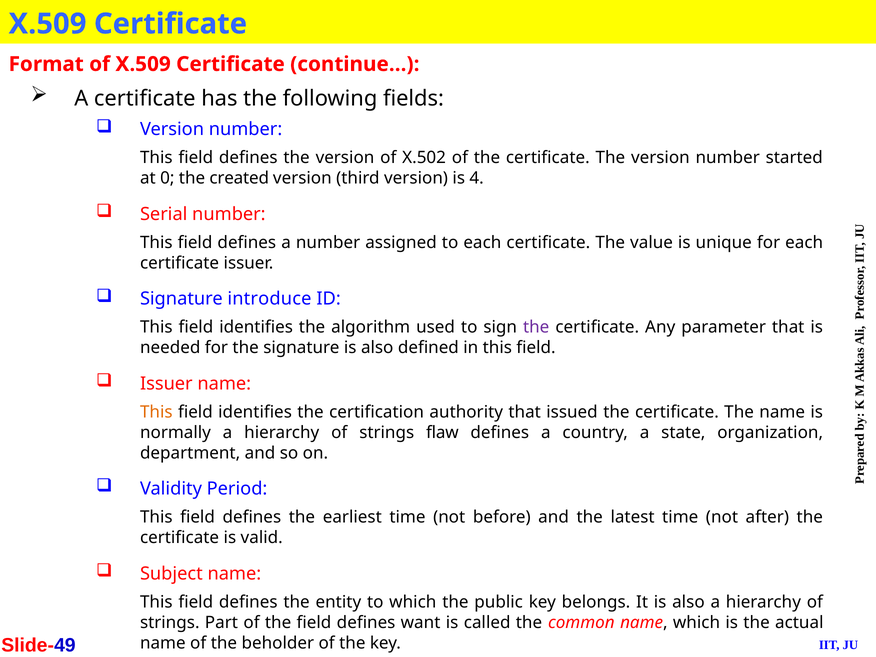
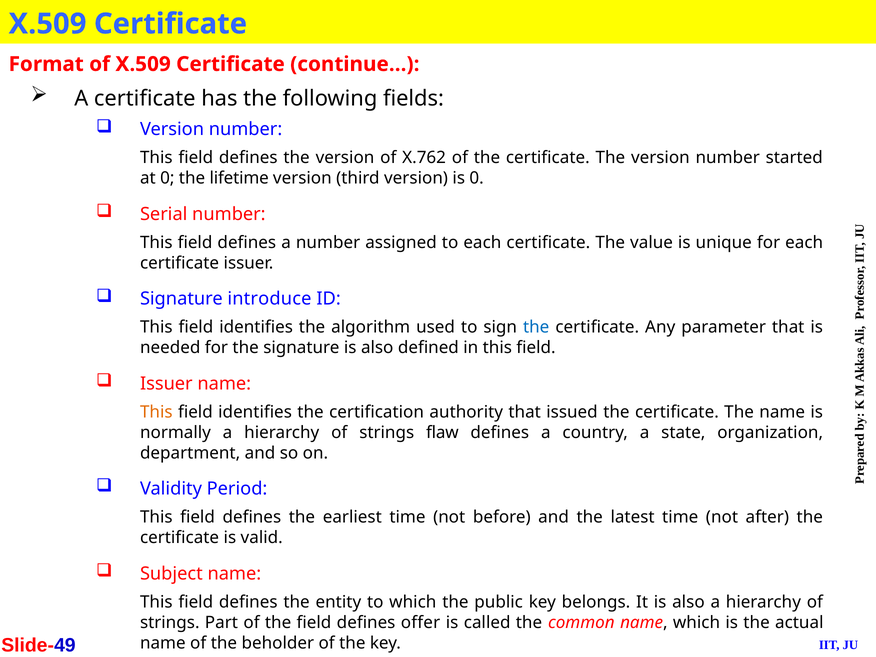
X.502: X.502 -> X.762 (424, 158)
created: created -> lifetime (239, 178)
is 4: 4 -> 0 (477, 178)
the colour: purple -> blue (536, 327)
want: want -> offer (420, 622)
